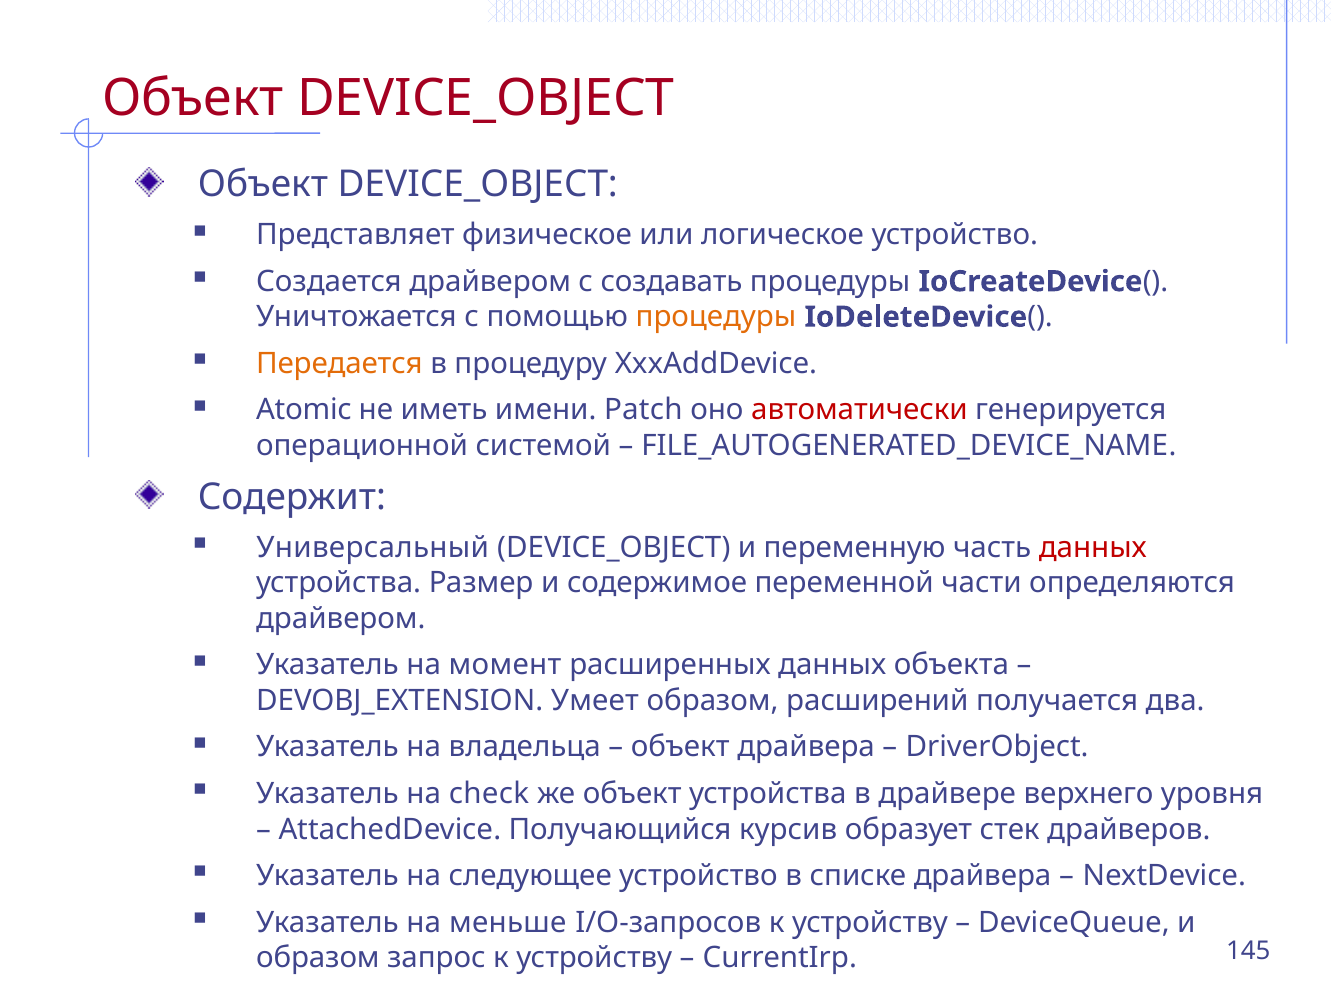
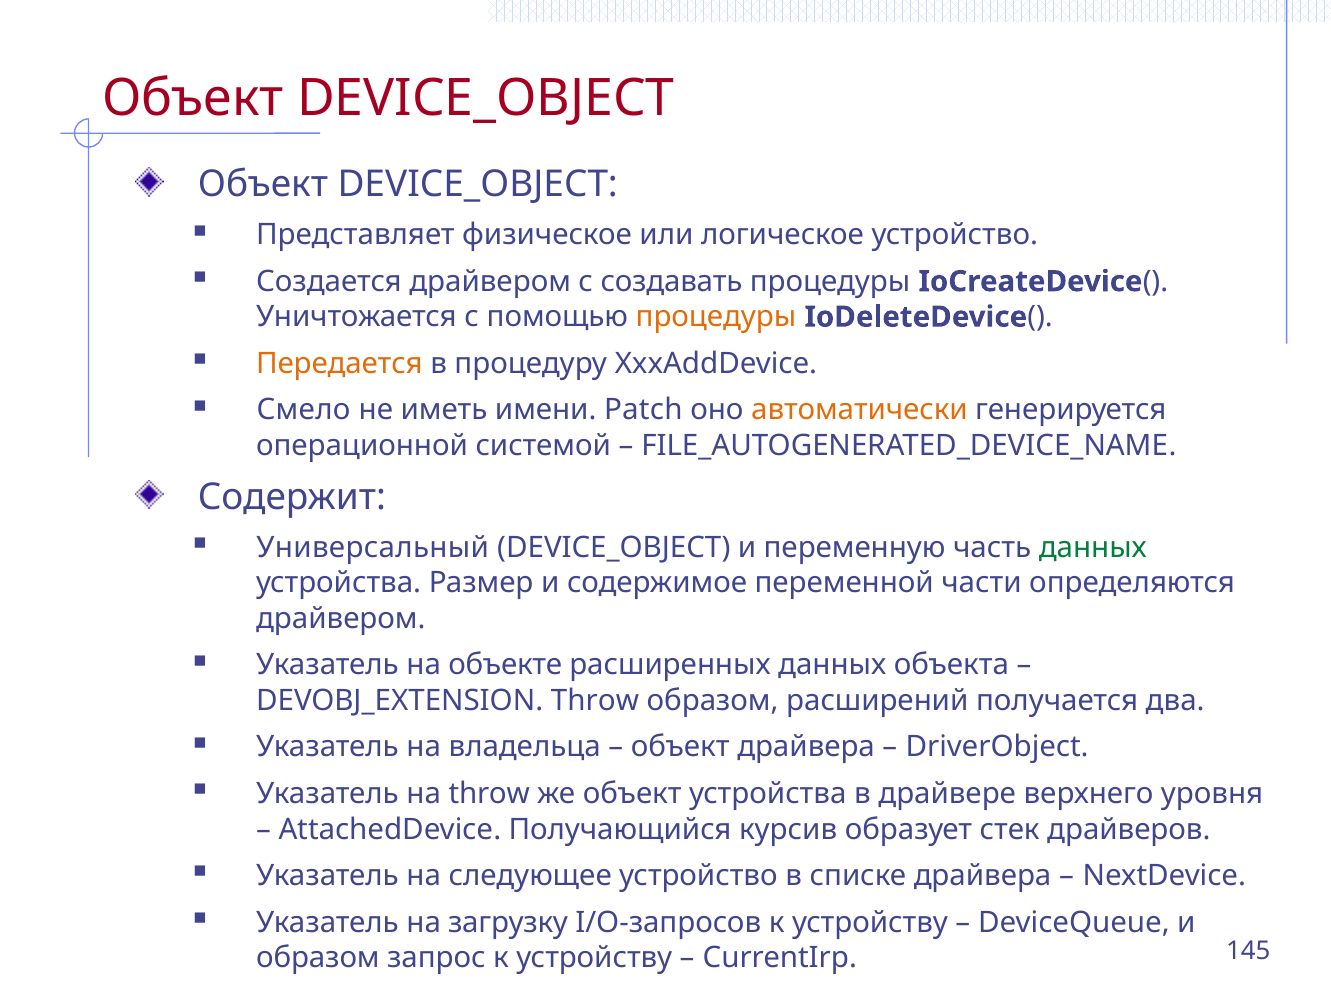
Atomic: Atomic -> Смело (304, 410)
автоматически colour: red -> orange (859, 410)
данных colour: red -> green (1093, 548)
момент: момент -> объекте (505, 665)
DEVOBJ_EXTENSION Умеет: Умеет -> Throw (595, 701)
на check: check -> throw (489, 794)
меньше: меньше -> загрузку (508, 923)
